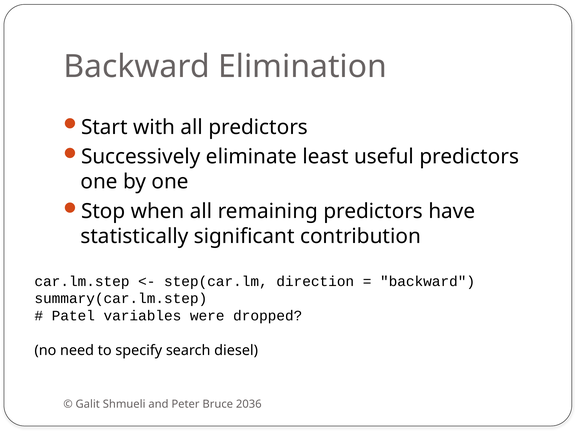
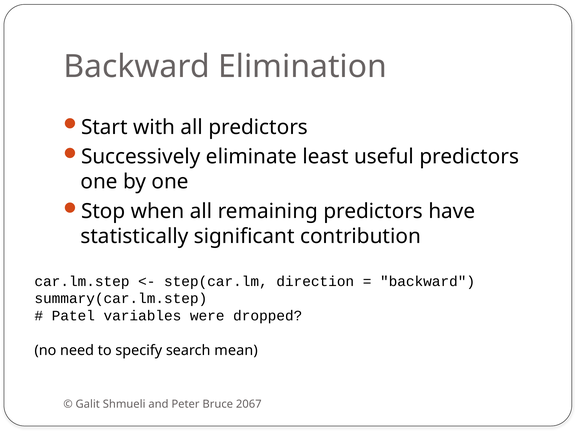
diesel: diesel -> mean (236, 350)
2036: 2036 -> 2067 (249, 404)
